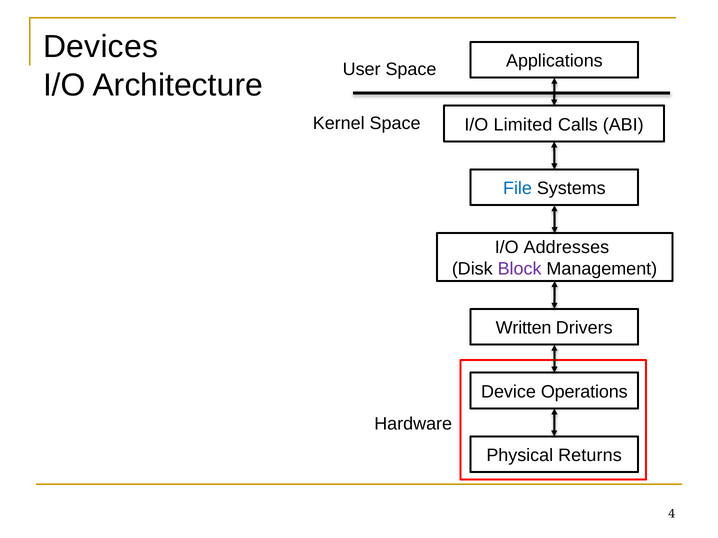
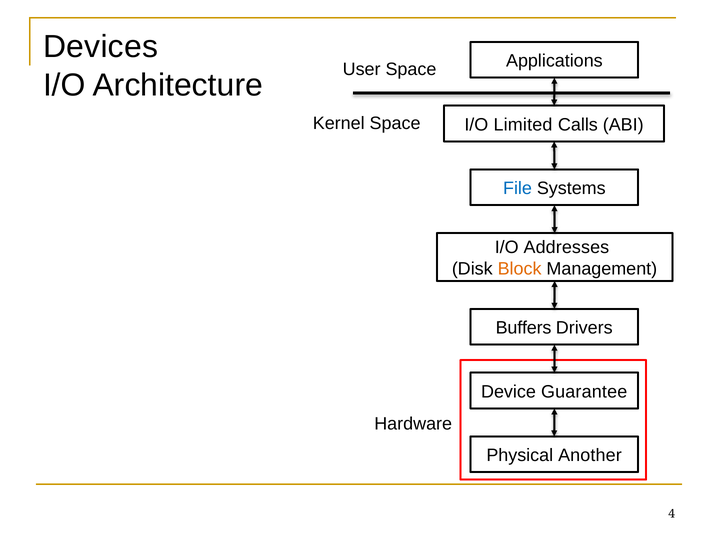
Block colour: purple -> orange (520, 269)
Written: Written -> Buffers (524, 328)
Operations: Operations -> Guarantee (584, 392)
Returns: Returns -> Another (590, 456)
